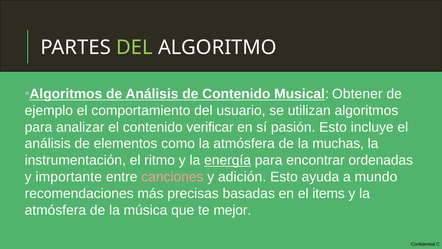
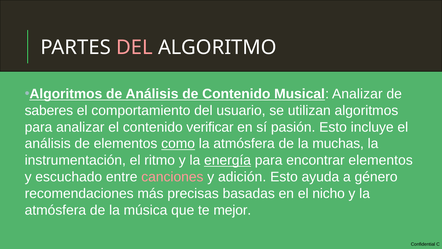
DEL colour: light green -> pink (134, 48)
Musical Obtener: Obtener -> Analizar (357, 94)
ejemplo: ejemplo -> saberes (49, 110)
como underline: none -> present (178, 144)
encontrar ordenadas: ordenadas -> elementos (381, 160)
importante: importante -> escuchado (69, 177)
mundo: mundo -> género (376, 177)
items: items -> nicho (329, 193)
